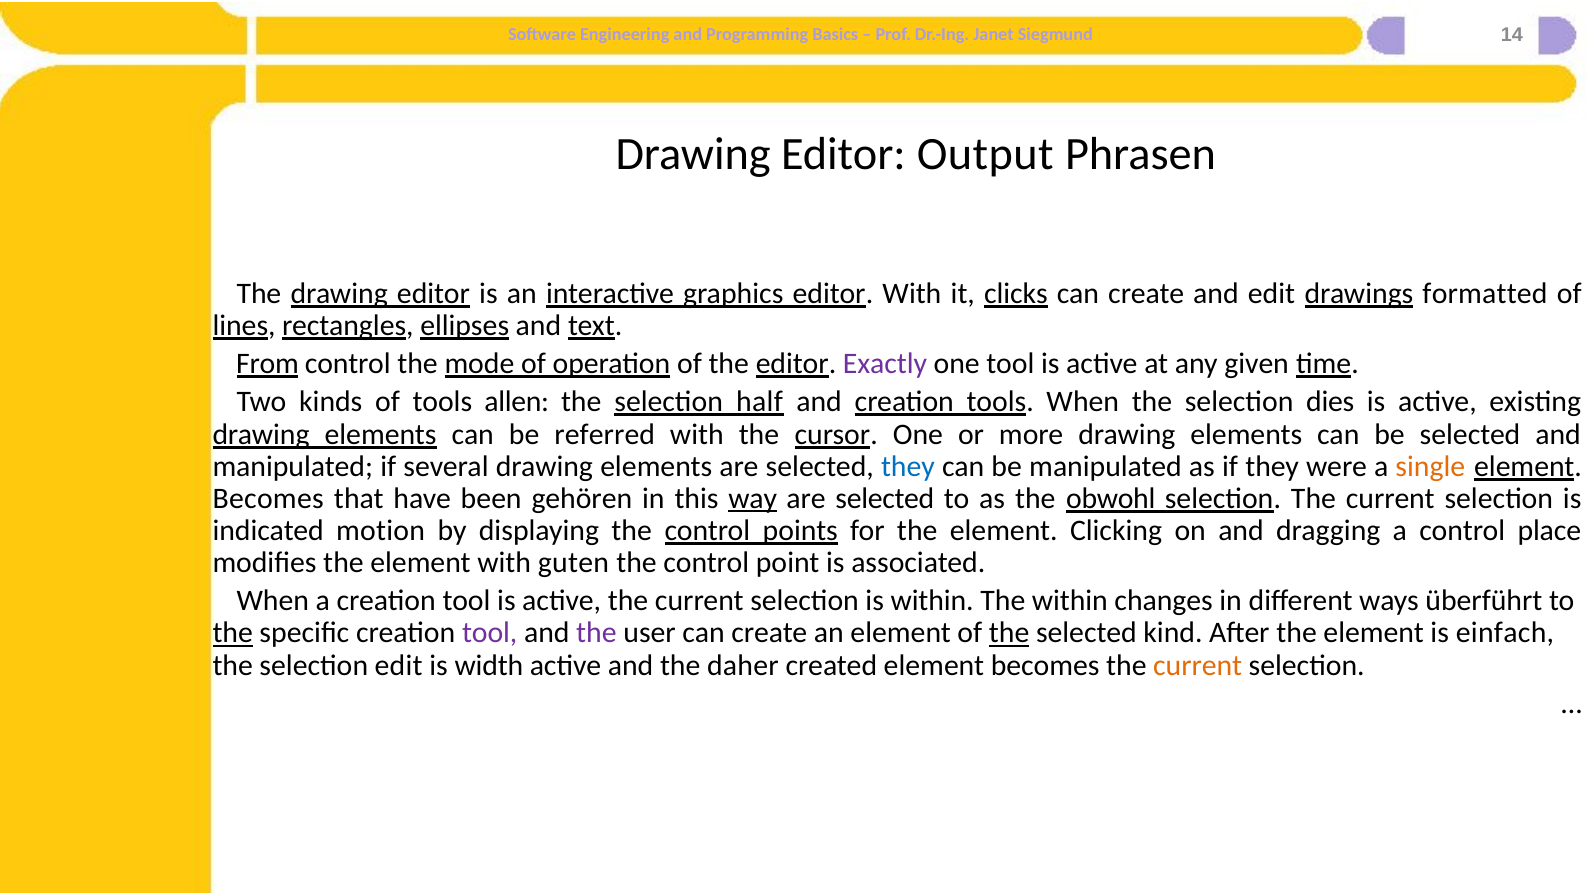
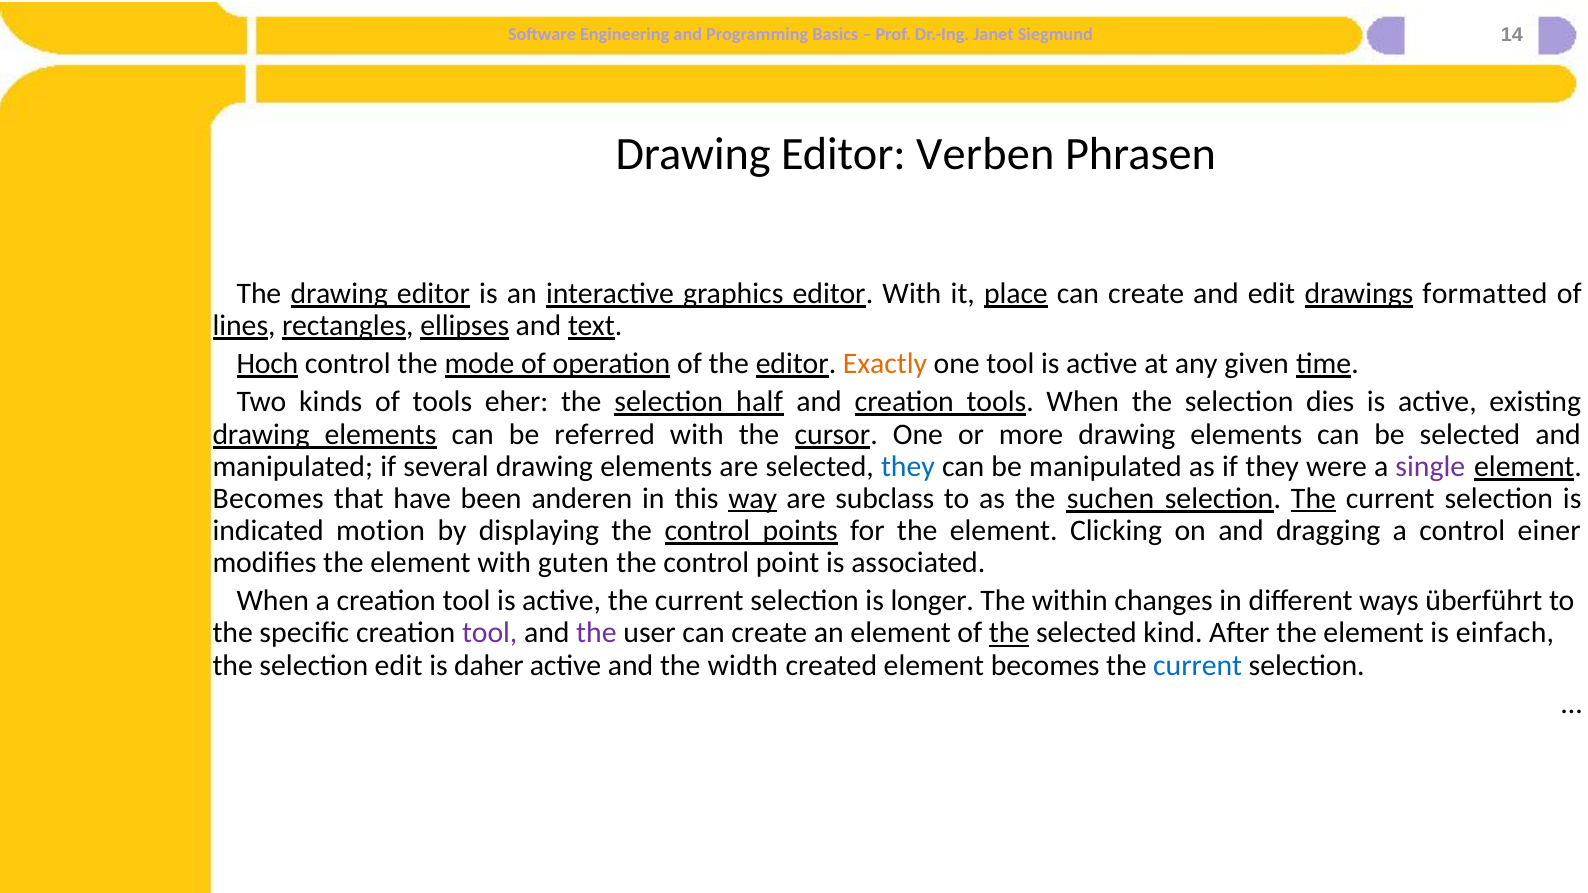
Output: Output -> Verben (985, 154)
clicks: clicks -> place (1016, 294)
From: From -> Hoch (267, 364)
Exactly colour: purple -> orange (885, 364)
allen: allen -> eher (517, 402)
single colour: orange -> purple (1430, 466)
gehören: gehören -> anderen (582, 499)
selected: selected -> subclass (885, 499)
obwohl: obwohl -> suchen (1110, 499)
The underline: none -> present (1313, 499)
place: place -> einer (1549, 531)
is within: within -> longer (932, 601)
the underline: present -> none (233, 633)
width: width -> daher (489, 665)
daher: daher -> width (743, 665)
current colour: orange -> blue (1198, 665)
